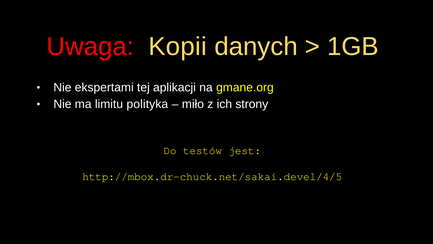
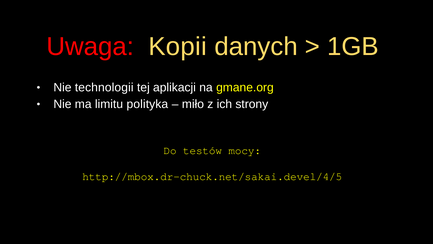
ekspertami: ekspertami -> technologii (104, 87)
jest: jest -> mocy (245, 150)
